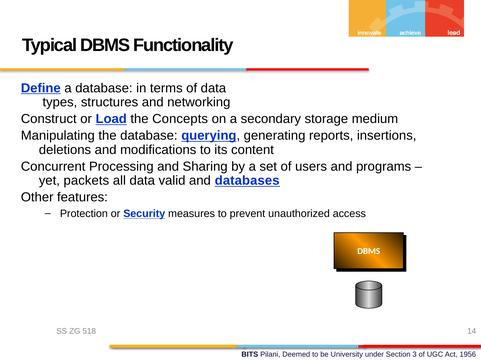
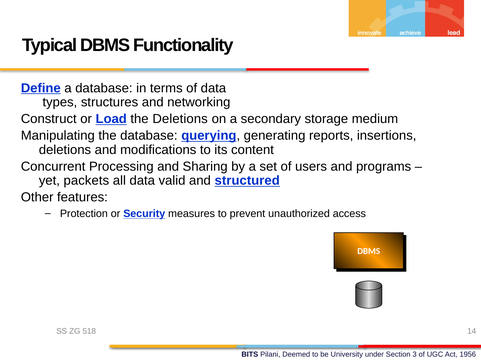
the Concepts: Concepts -> Deletions (180, 119)
databases: databases -> structured (247, 180)
